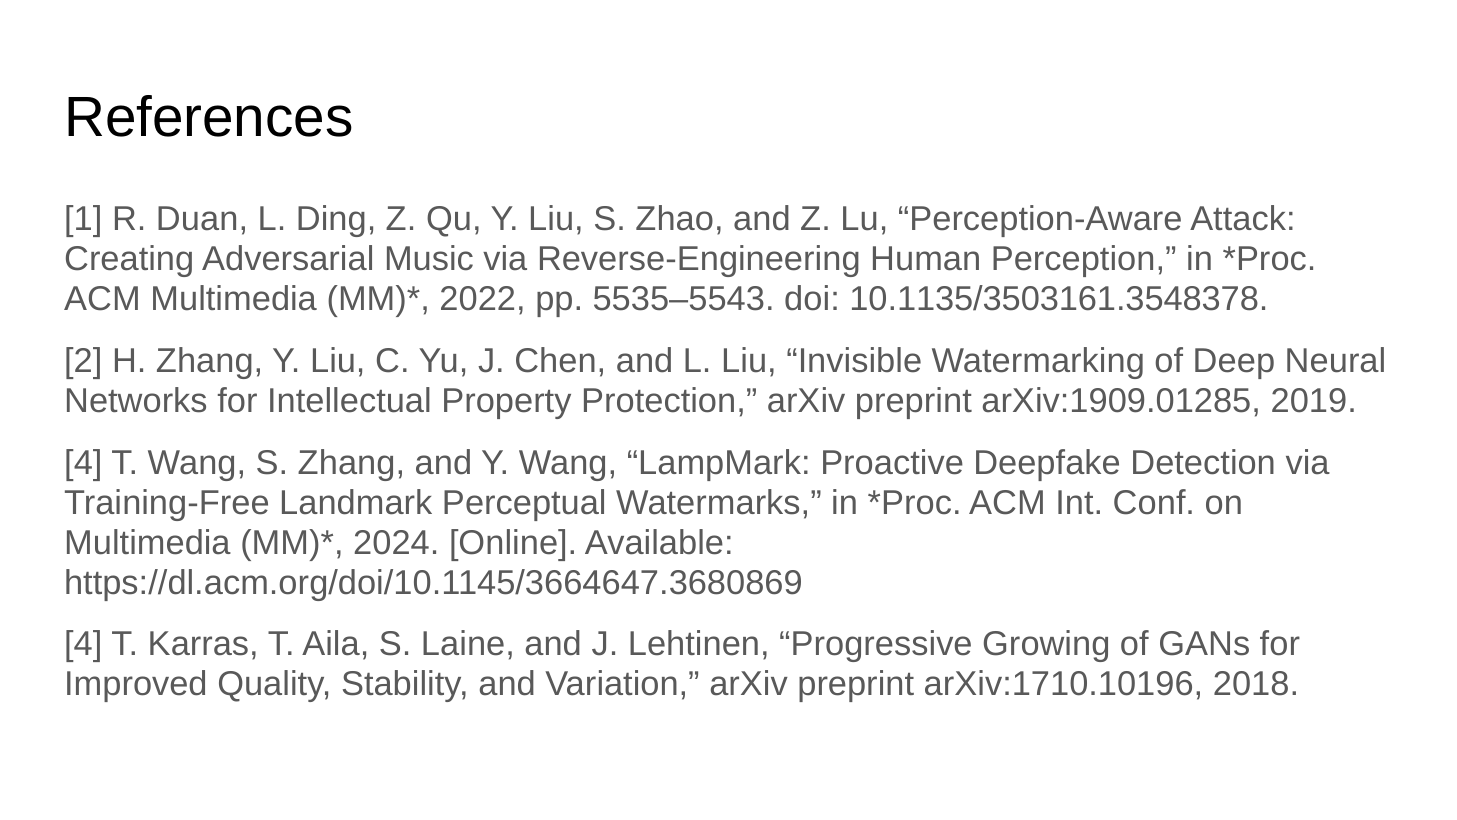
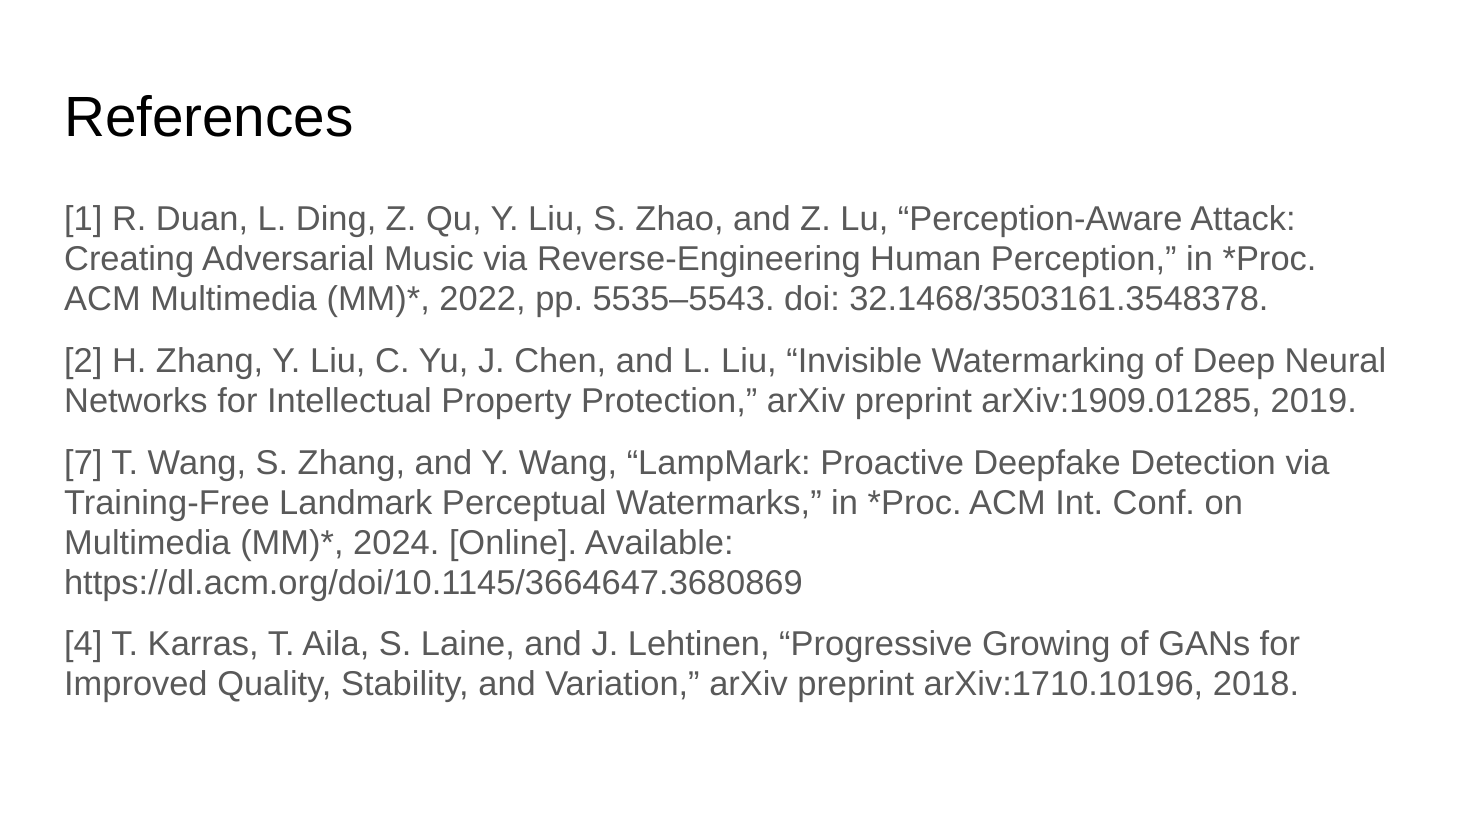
10.1135/3503161.3548378: 10.1135/3503161.3548378 -> 32.1468/3503161.3548378 (1059, 299)
4: 4 -> 7 (83, 463)
